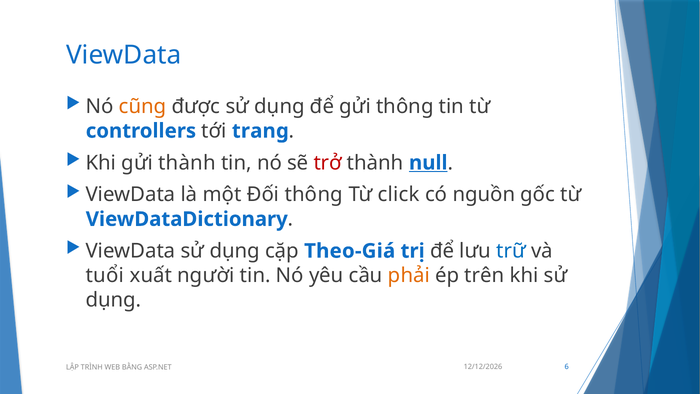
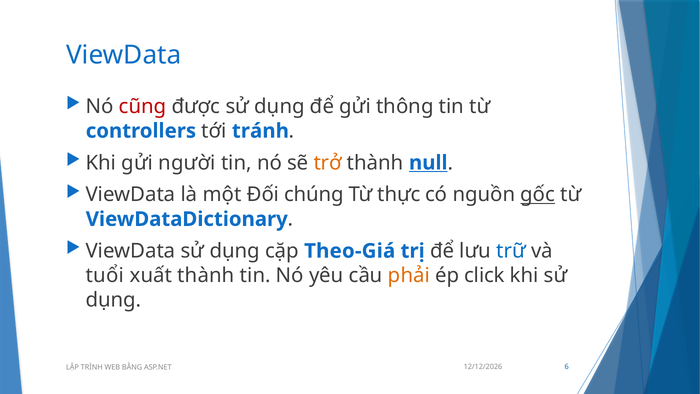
cũng colour: orange -> red (143, 106)
trang: trang -> tránh (260, 131)
gửi thành: thành -> người (187, 163)
trở colour: red -> orange (328, 163)
Đối thông: thông -> chúng (314, 195)
click: click -> thực (399, 195)
gốc underline: none -> present (538, 195)
xuất người: người -> thành (206, 275)
trên: trên -> click (485, 275)
